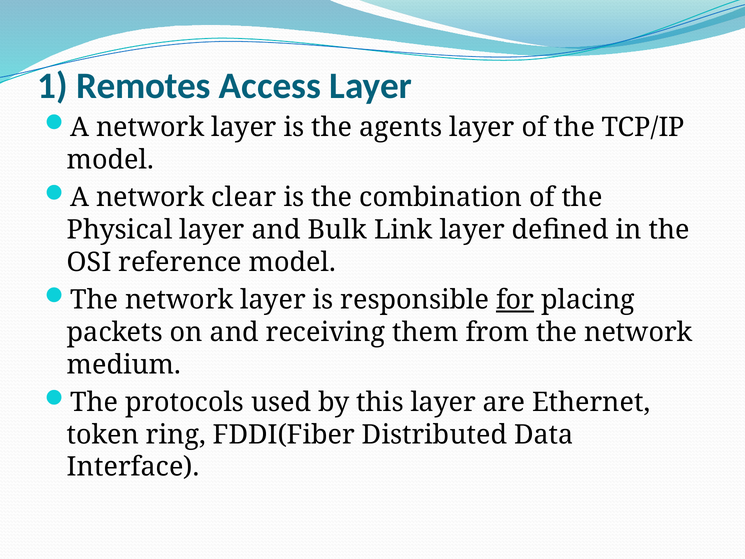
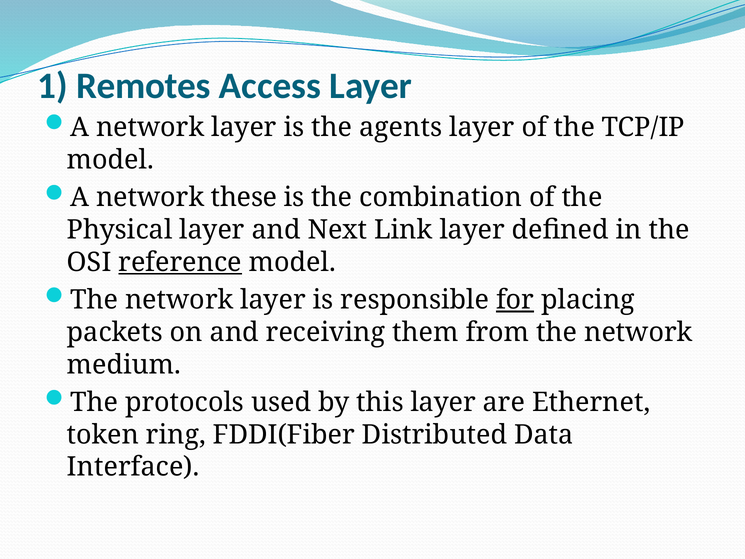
clear: clear -> these (244, 197)
Bulk: Bulk -> Next (337, 230)
reference underline: none -> present (180, 262)
